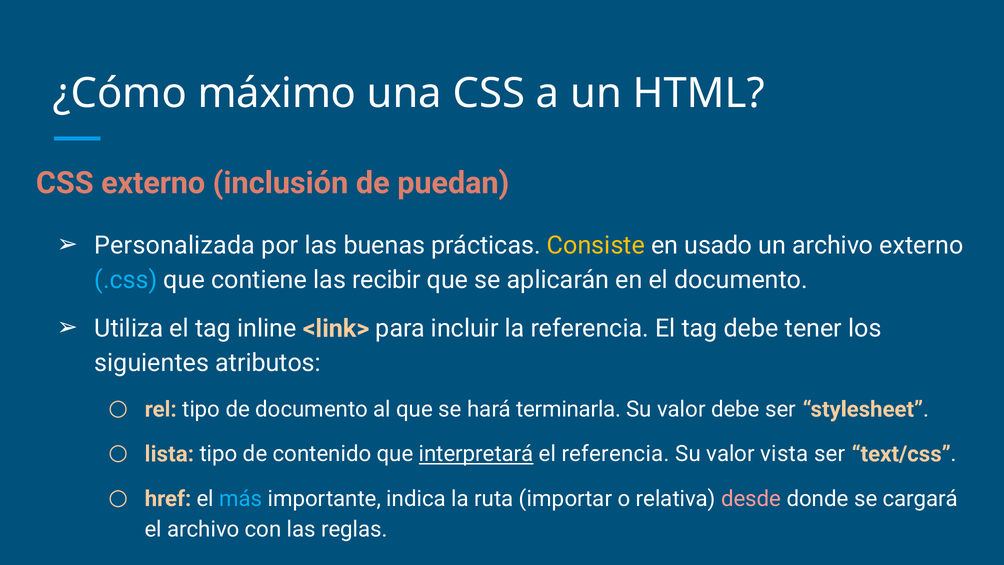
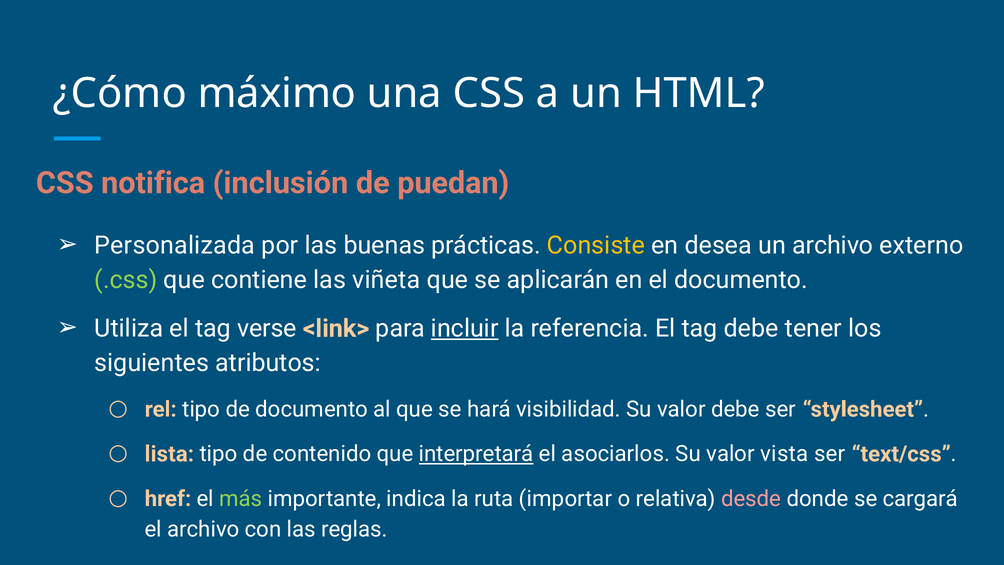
CSS externo: externo -> notifica (153, 183)
usado: usado -> desea (718, 245)
.css colour: light blue -> light green (126, 280)
recibir: recibir -> viñeta (386, 280)
inline: inline -> verse (267, 328)
incluir underline: none -> present (465, 328)
terminarla: terminarla -> visibilidad (569, 409)
el referencia: referencia -> asociarlos (616, 454)
más colour: light blue -> light green (241, 499)
